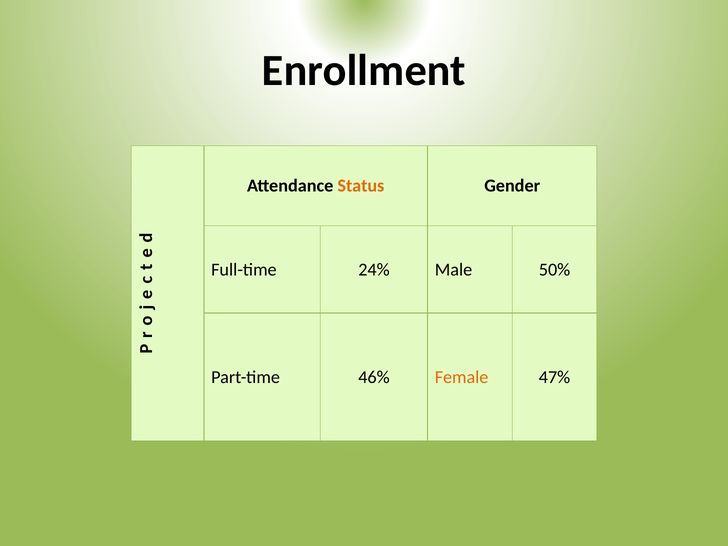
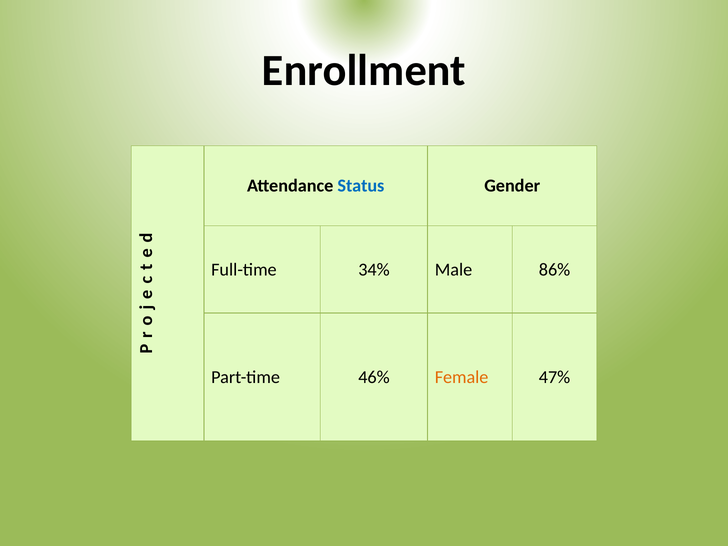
Status colour: orange -> blue (361, 186)
24%: 24% -> 34% (374, 270)
50%: 50% -> 86% (555, 270)
